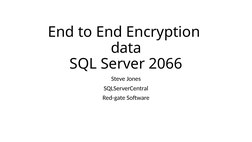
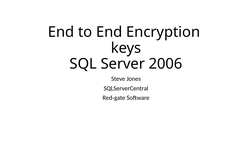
data: data -> keys (126, 48)
2066: 2066 -> 2006 (166, 64)
